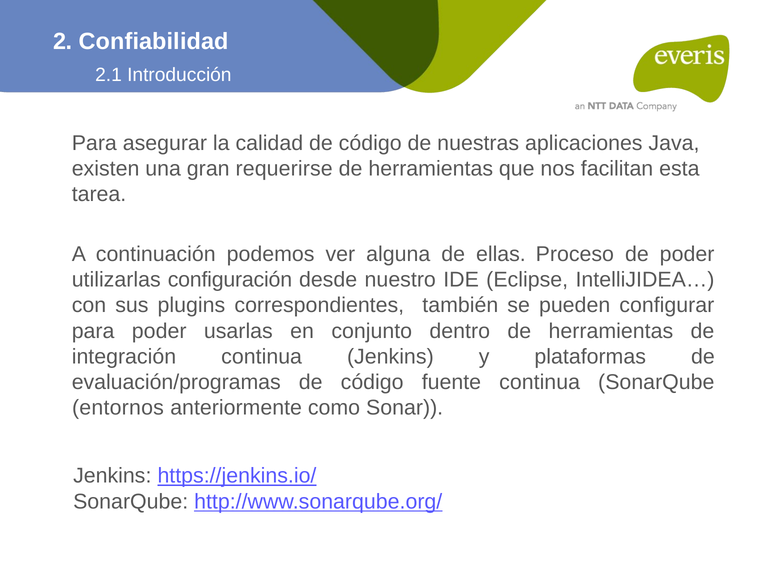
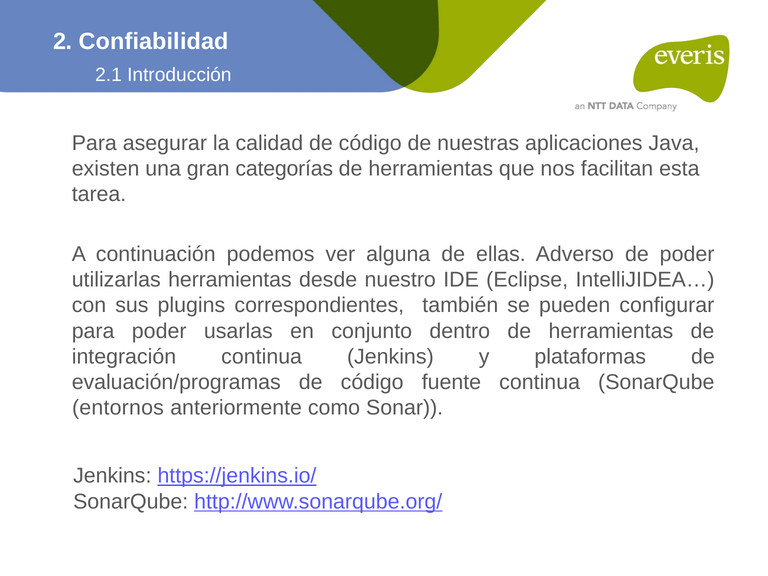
requerirse: requerirse -> categorías (284, 169)
Proceso: Proceso -> Adverso (575, 254)
utilizarlas configuración: configuración -> herramientas (230, 280)
